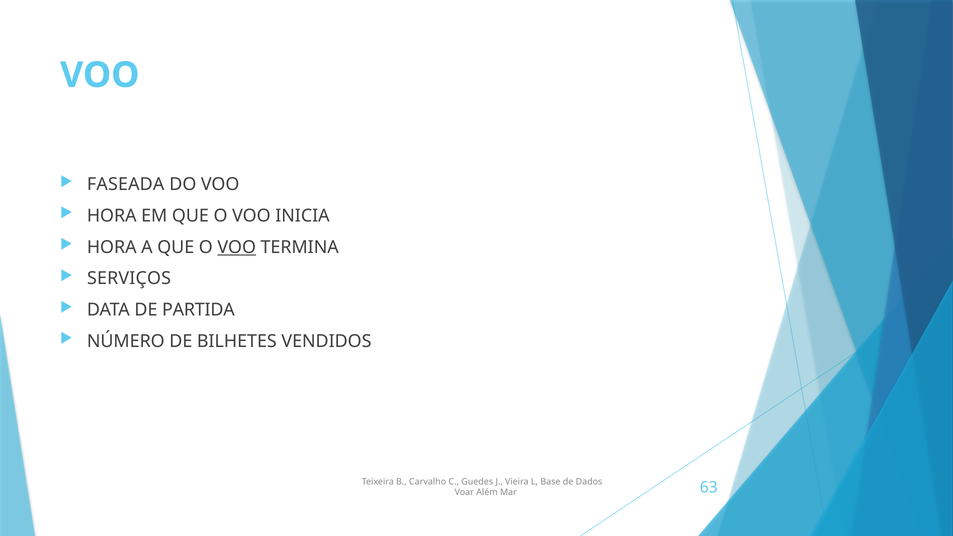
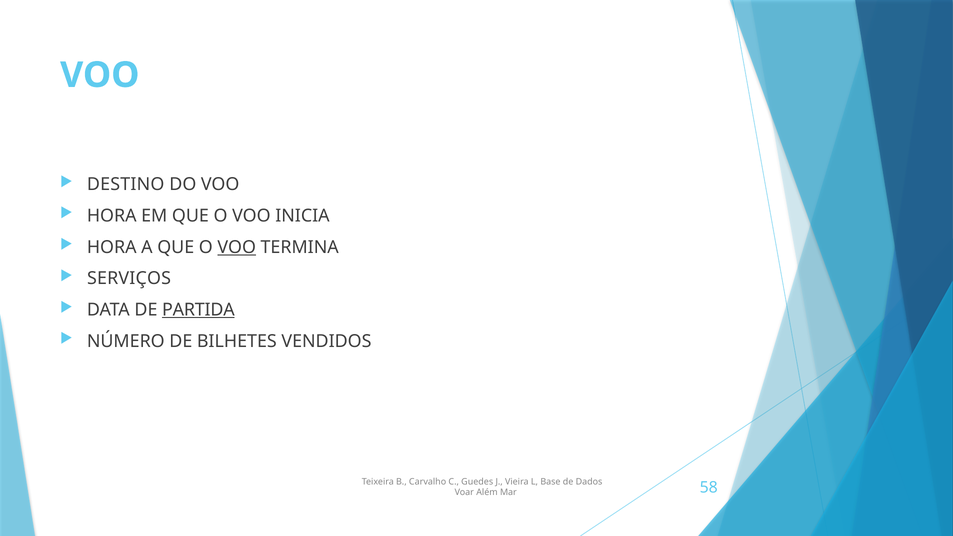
FASEADA: FASEADA -> DESTINO (126, 184)
PARTIDA underline: none -> present (198, 310)
63: 63 -> 58 (709, 488)
